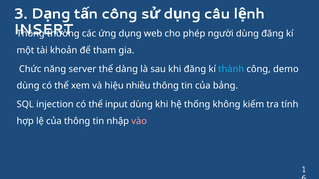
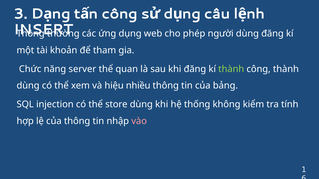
dàng: dàng -> quan (127, 69)
thành colour: light blue -> light green (231, 69)
công demo: demo -> thành (286, 69)
input: input -> store (116, 105)
